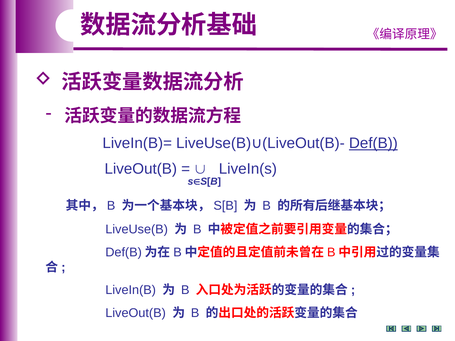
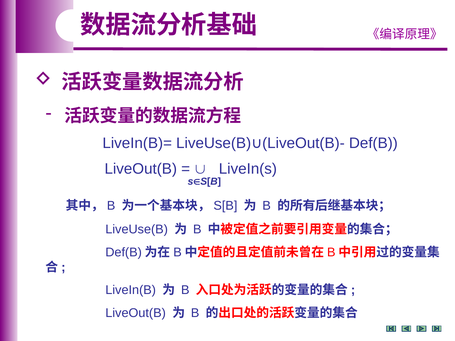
Def(B underline: present -> none (373, 143)
